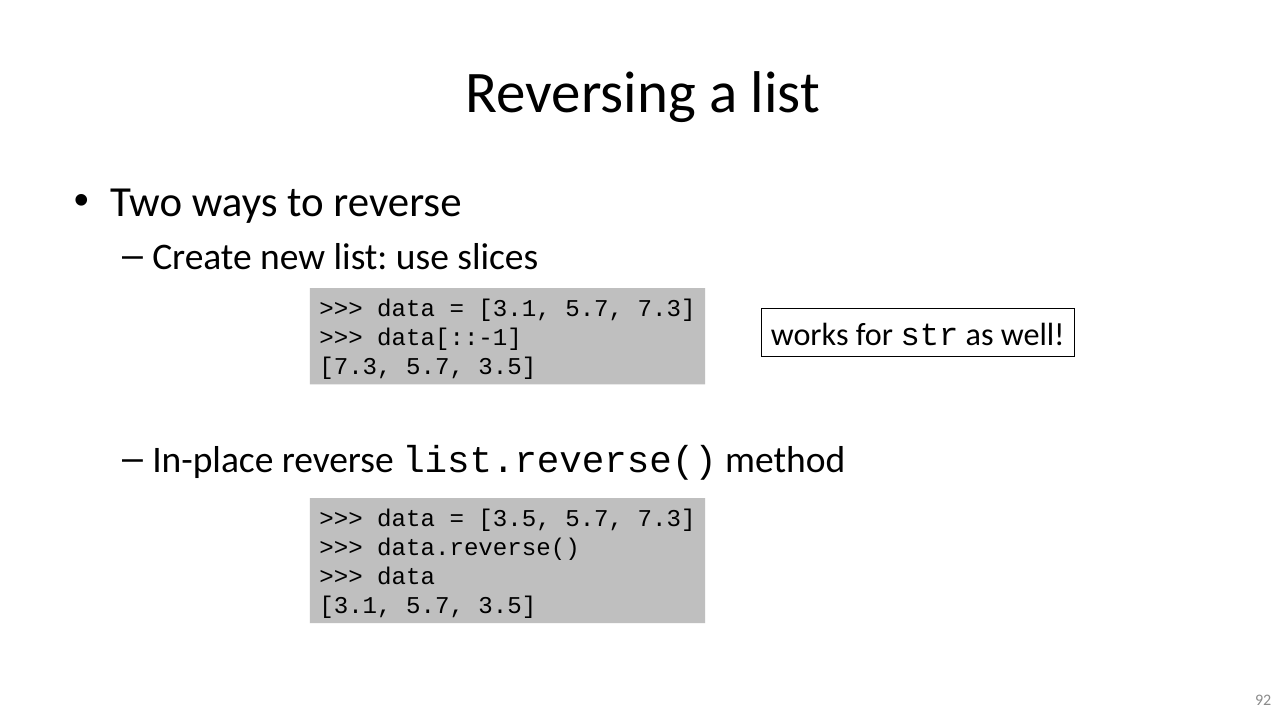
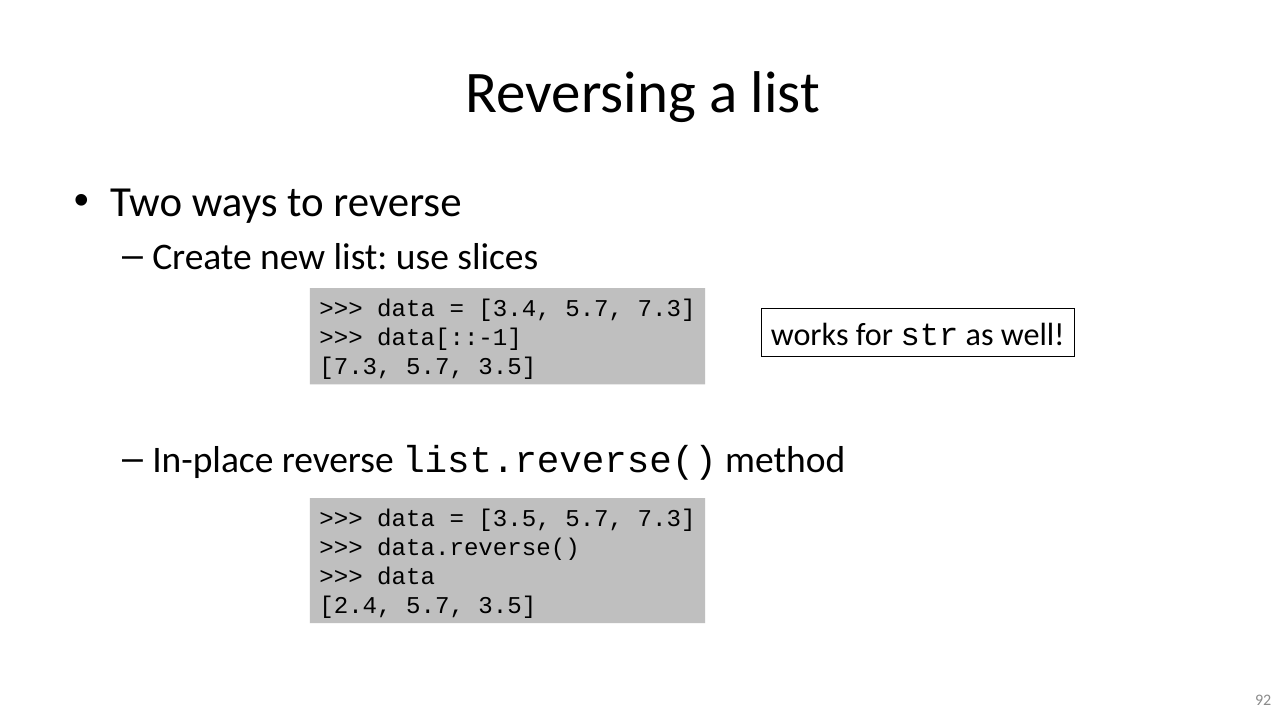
3.1: 3.1 -> 3.4 (515, 309)
3.1: 3.1 -> 2.4 (356, 606)
